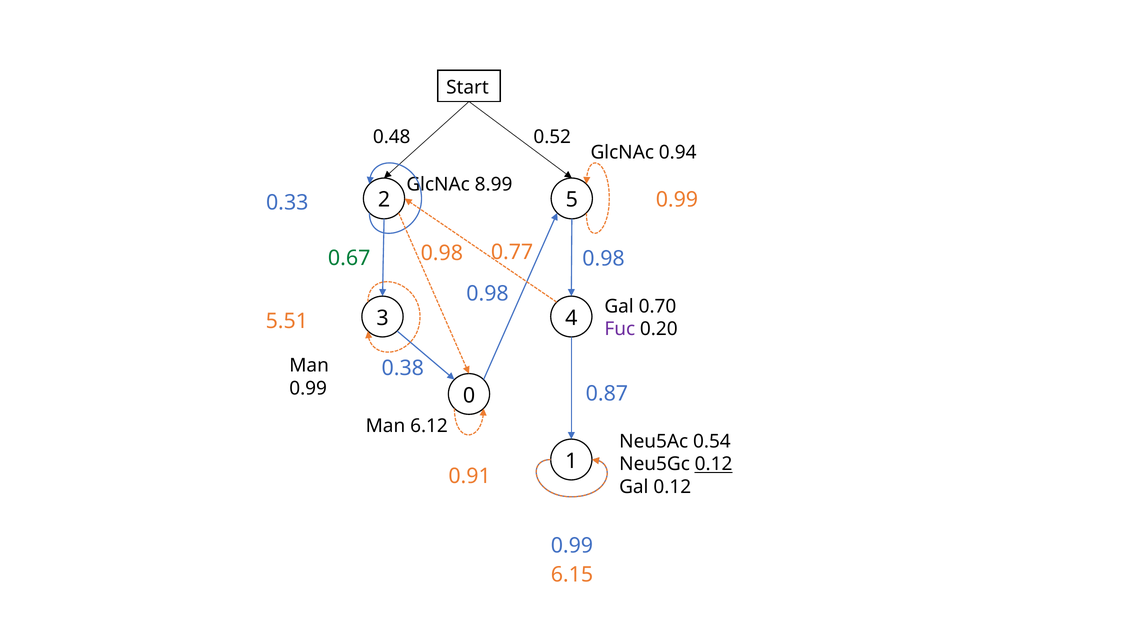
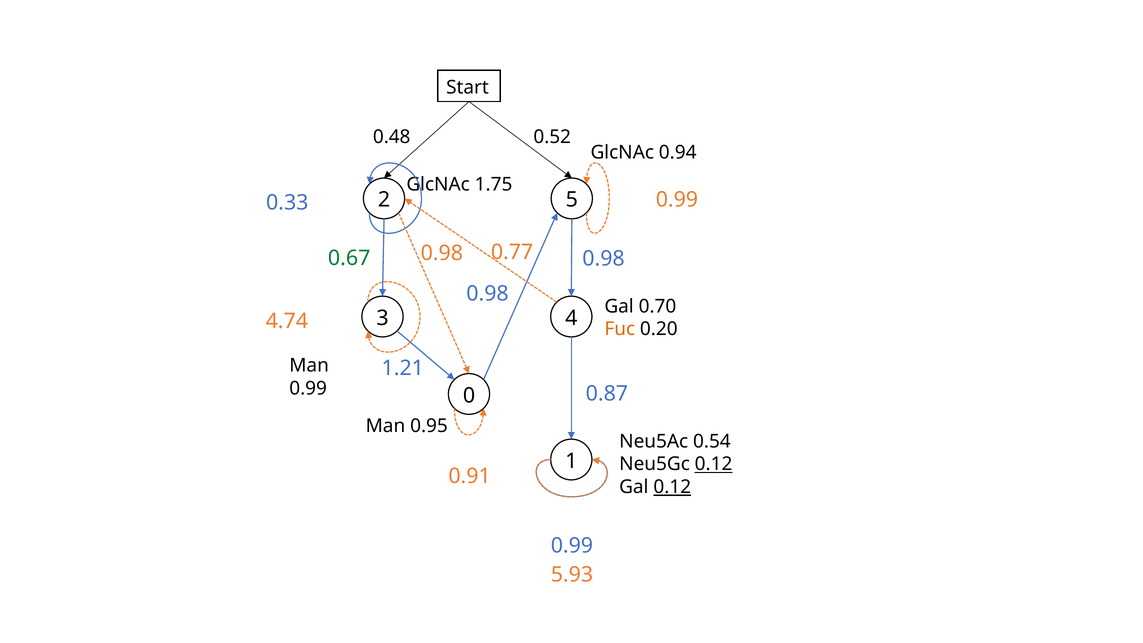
8.99: 8.99 -> 1.75 (494, 185)
5.51: 5.51 -> 4.74 (287, 321)
Fuc colour: purple -> orange (620, 329)
0.38: 0.38 -> 1.21 (403, 368)
6.12: 6.12 -> 0.95 (429, 426)
0.12 underline: none -> present (672, 487)
6.15: 6.15 -> 5.93 (572, 575)
